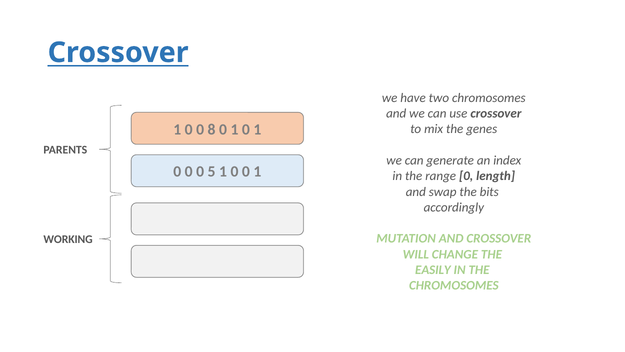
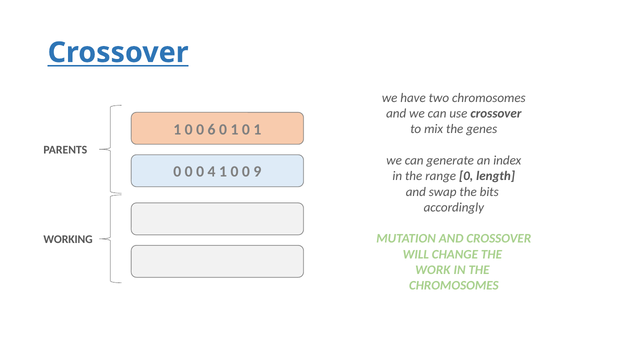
8: 8 -> 6 (212, 129)
5: 5 -> 4 (212, 172)
0 0 1: 1 -> 9 (257, 172)
EASILY: EASILY -> WORK (433, 270)
